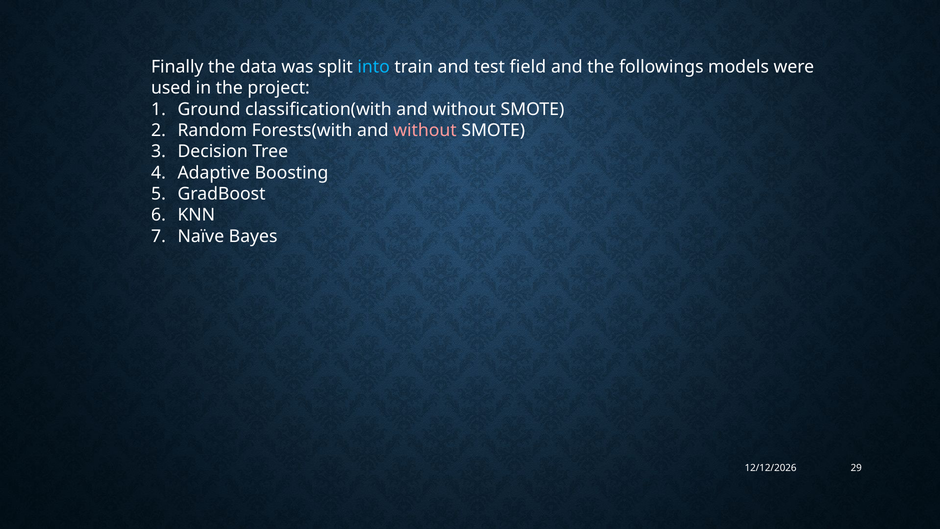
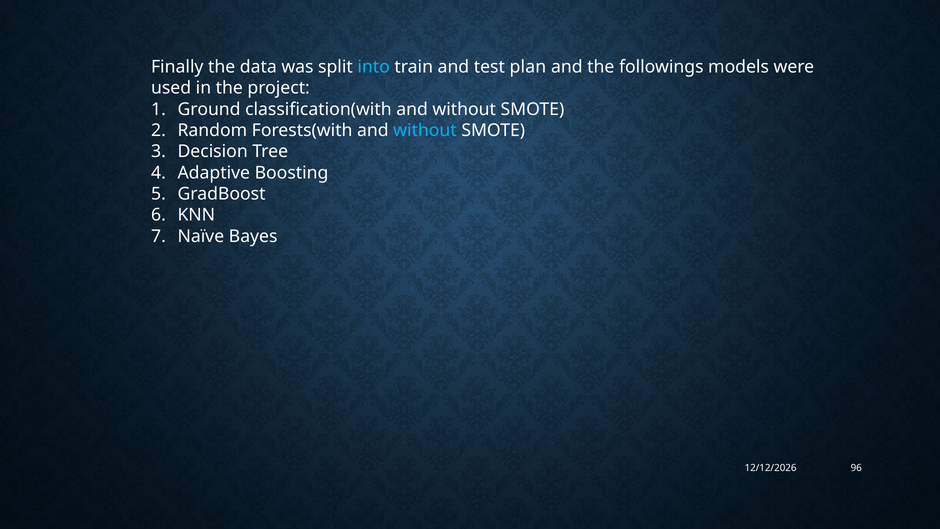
field: field -> plan (528, 67)
without colour: pink -> light blue (425, 130)
29: 29 -> 96 (856, 468)
